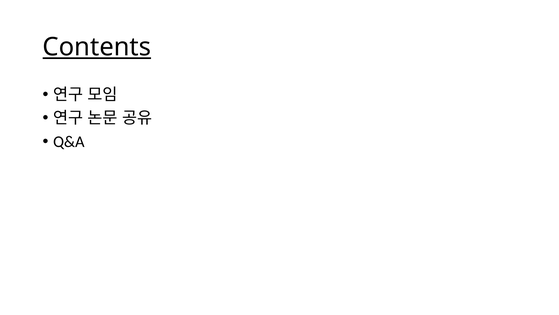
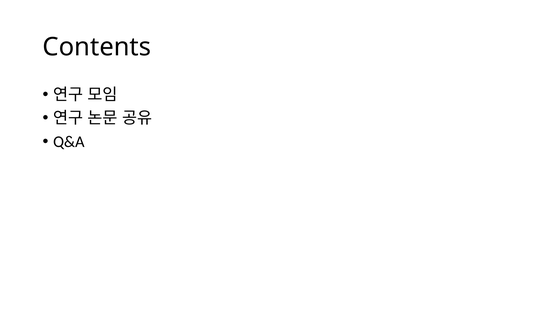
Contents underline: present -> none (97, 47)
